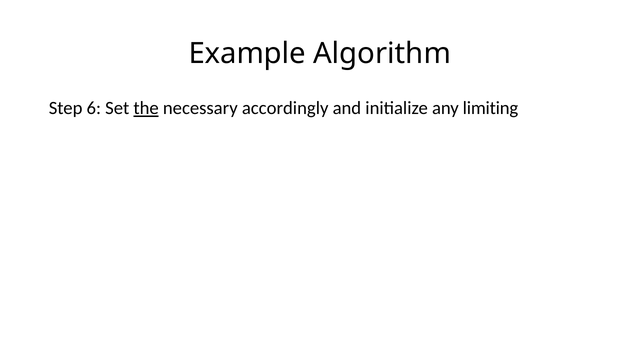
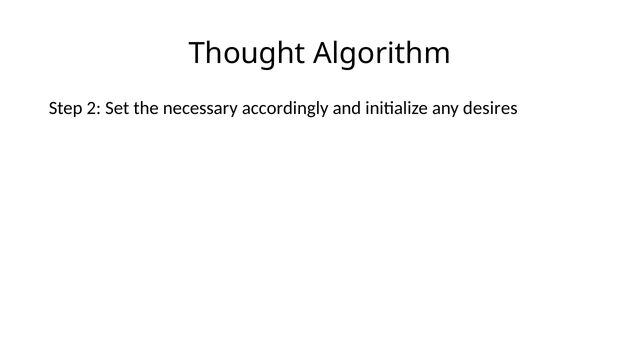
Example: Example -> Thought (247, 54)
6: 6 -> 2 (94, 108)
the underline: present -> none (146, 108)
limiting: limiting -> desires (490, 108)
